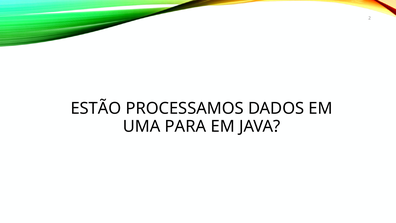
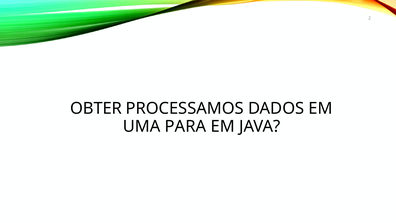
ESTÃO: ESTÃO -> OBTER (96, 108)
